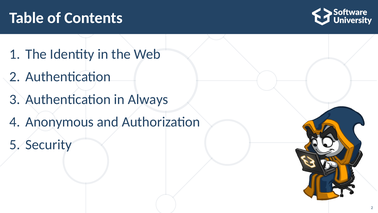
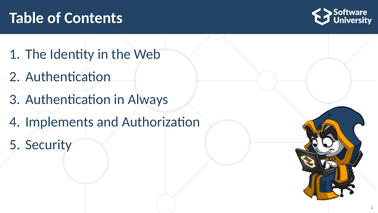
Anonymous: Anonymous -> Implements (60, 122)
